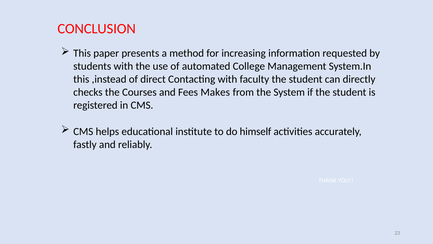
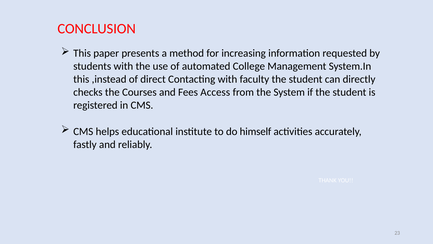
Makes: Makes -> Access (215, 92)
